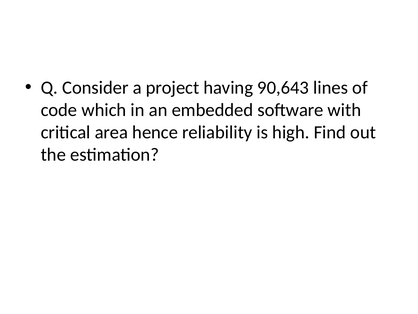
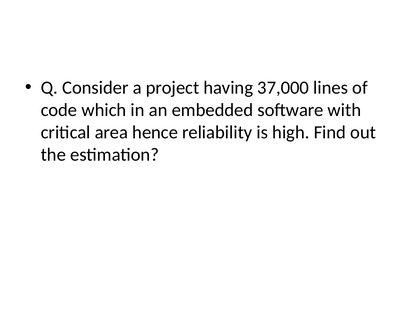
90,643: 90,643 -> 37,000 (283, 88)
